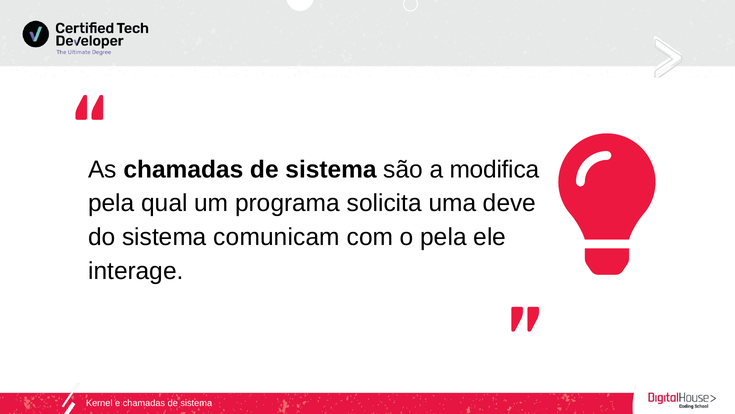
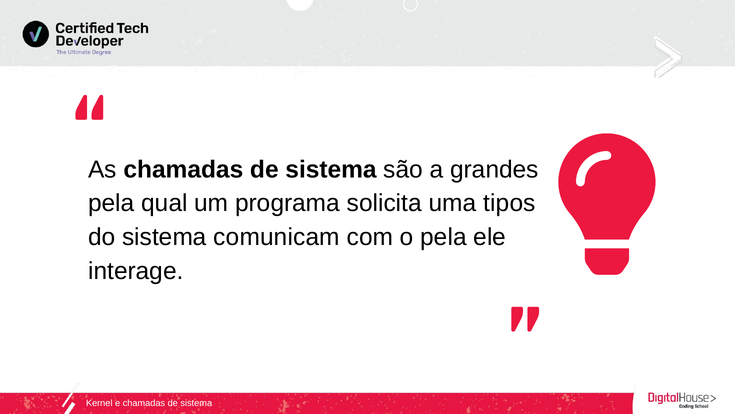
modifica: modifica -> grandes (494, 169)
deve: deve -> tipos (509, 203)
